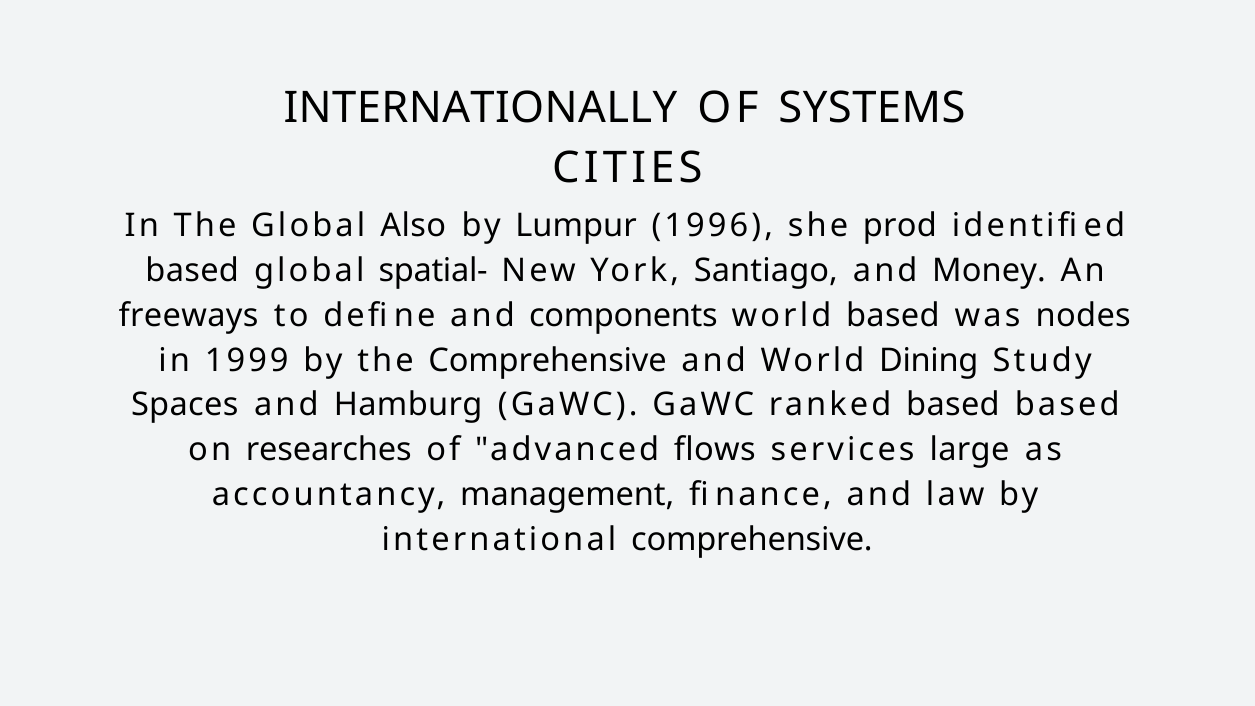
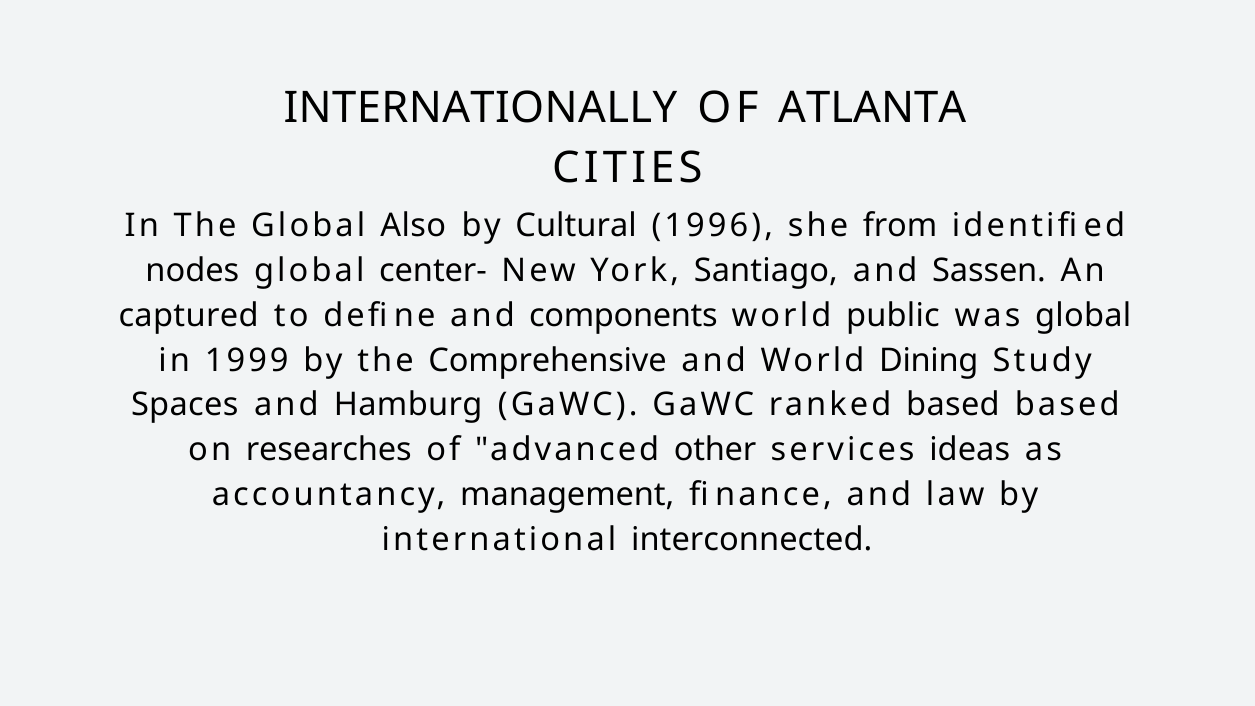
SYSTEMS: SYSTEMS -> ATLANTA (872, 108)
Lumpur: Lumpur -> Cultural (576, 225)
prod: prod -> from (900, 225)
based: based -> nodes (192, 270)
spatial-: spatial- -> center- (433, 270)
Money: Money -> Sassen (989, 270)
freeways: freeways -> captured (189, 315)
world based: based -> public (893, 315)
was nodes: nodes -> global (1083, 315)
flows: flows -> other (715, 450)
large: large -> ideas (970, 450)
international comprehensive: comprehensive -> interconnected (752, 540)
